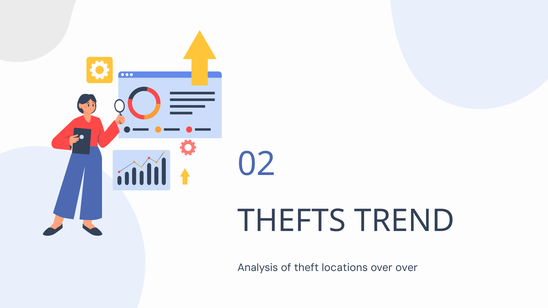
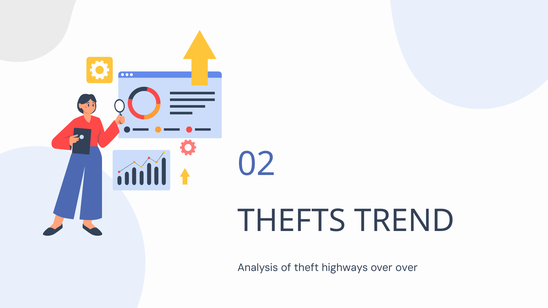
locations: locations -> highways (345, 268)
